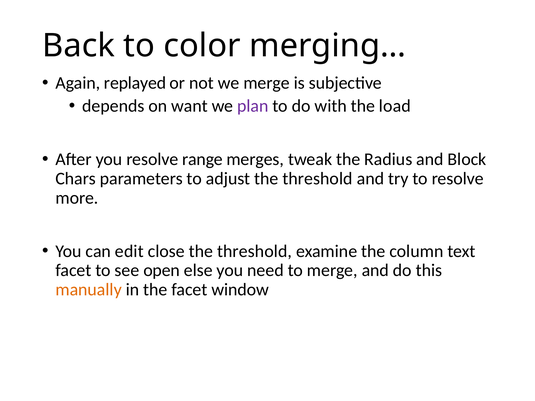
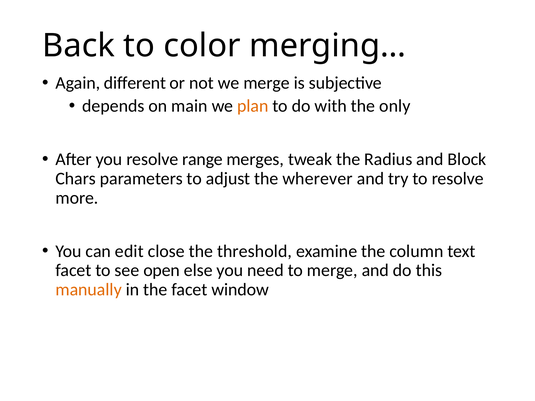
replayed: replayed -> different (135, 83)
want: want -> main (189, 106)
plan colour: purple -> orange (253, 106)
load: load -> only (395, 106)
adjust the threshold: threshold -> wherever (317, 179)
